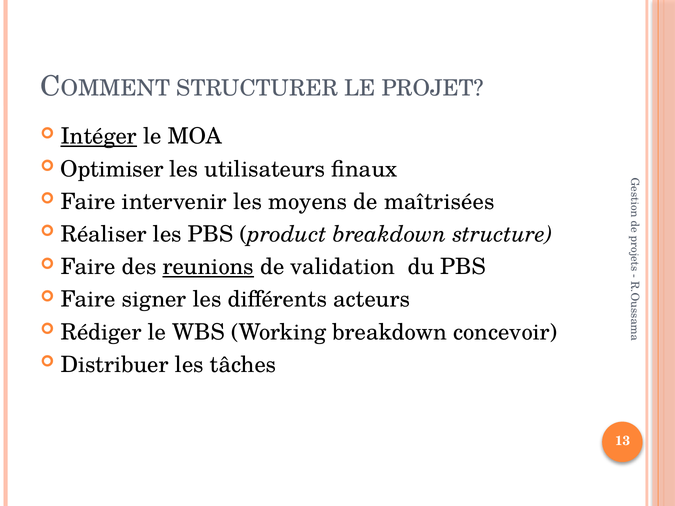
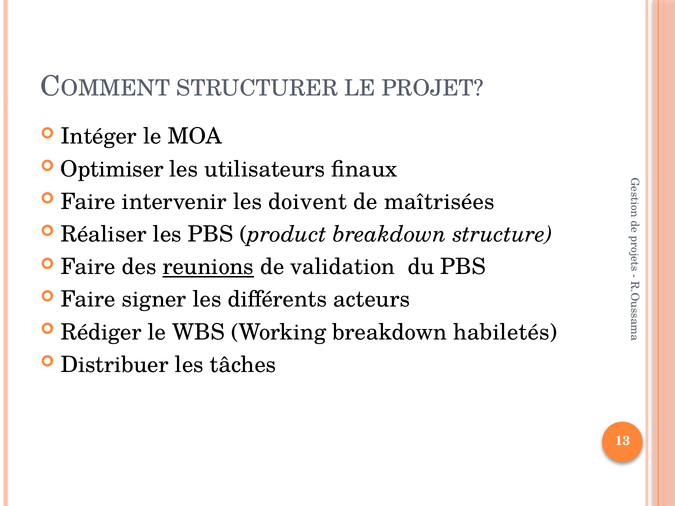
Intéger underline: present -> none (99, 137)
moyens: moyens -> doivent (308, 202)
concevoir: concevoir -> habiletés (505, 332)
